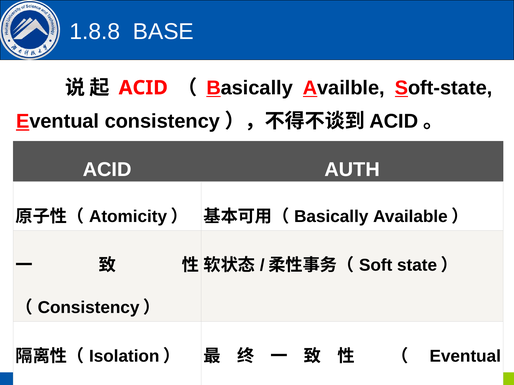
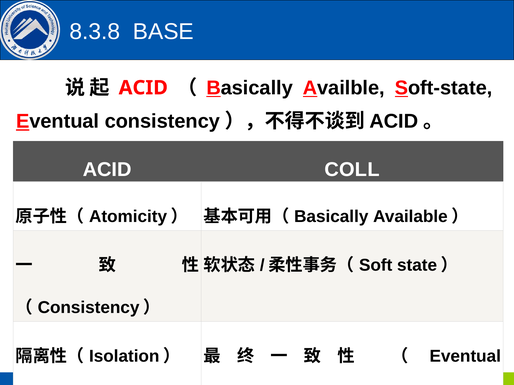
1.8.8: 1.8.8 -> 8.3.8 (95, 32)
AUTH: AUTH -> COLL (352, 170)
